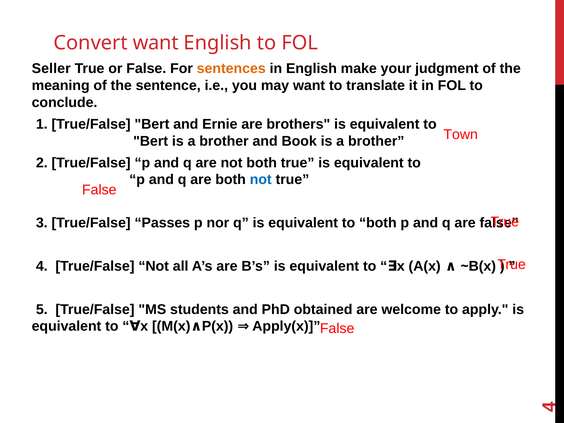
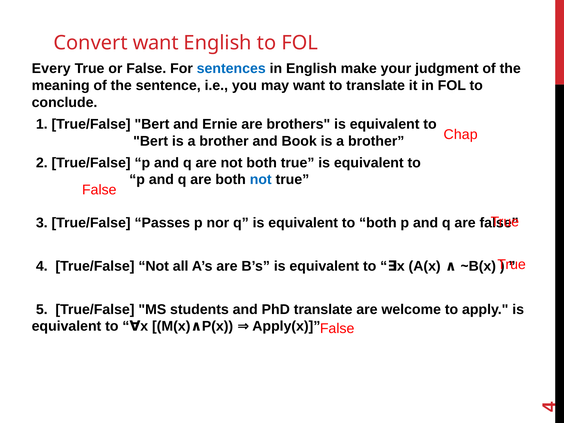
Seller: Seller -> Every (51, 69)
sentences colour: orange -> blue (231, 69)
Town: Town -> Chap (461, 134)
PhD obtained: obtained -> translate (323, 309)
